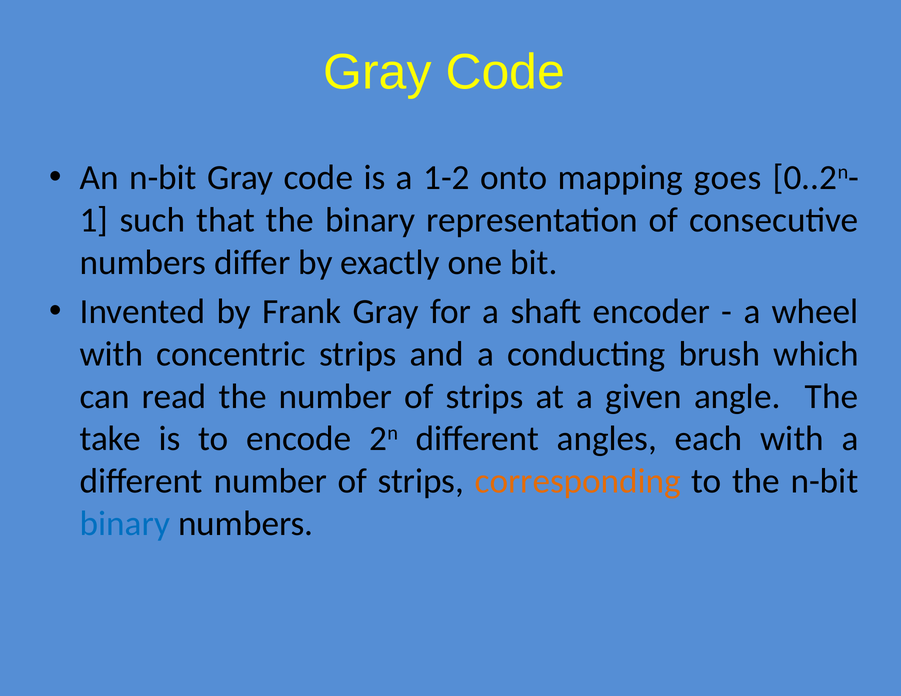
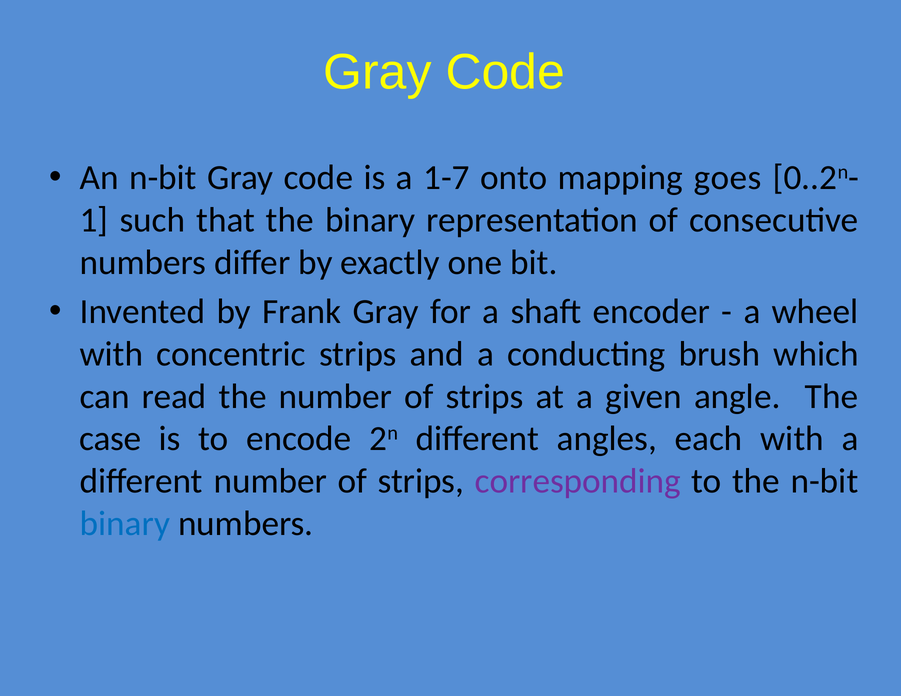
1-2: 1-2 -> 1-7 (447, 178)
take: take -> case (110, 439)
corresponding colour: orange -> purple (578, 481)
